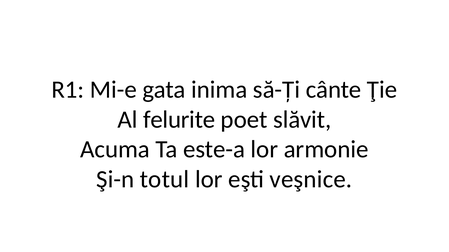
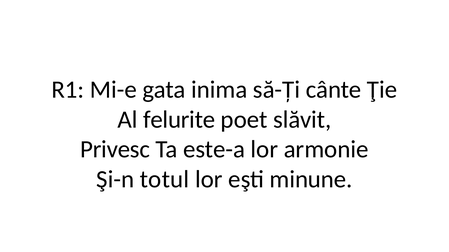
Acuma: Acuma -> Privesc (115, 150)
veşnice: veşnice -> minune (311, 180)
